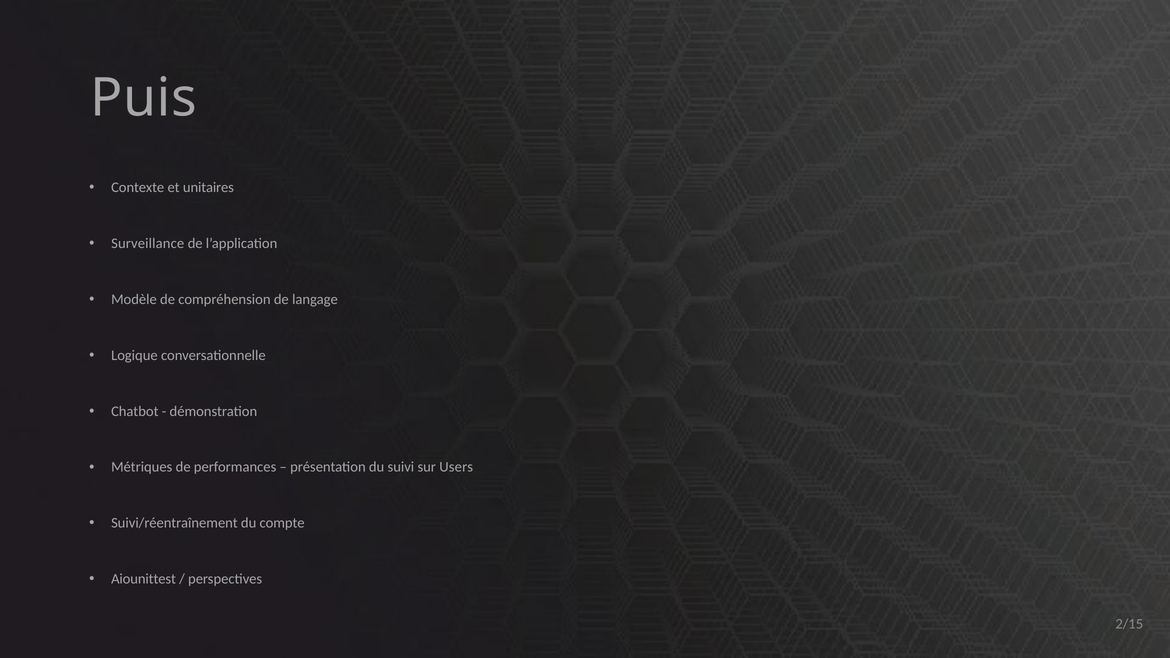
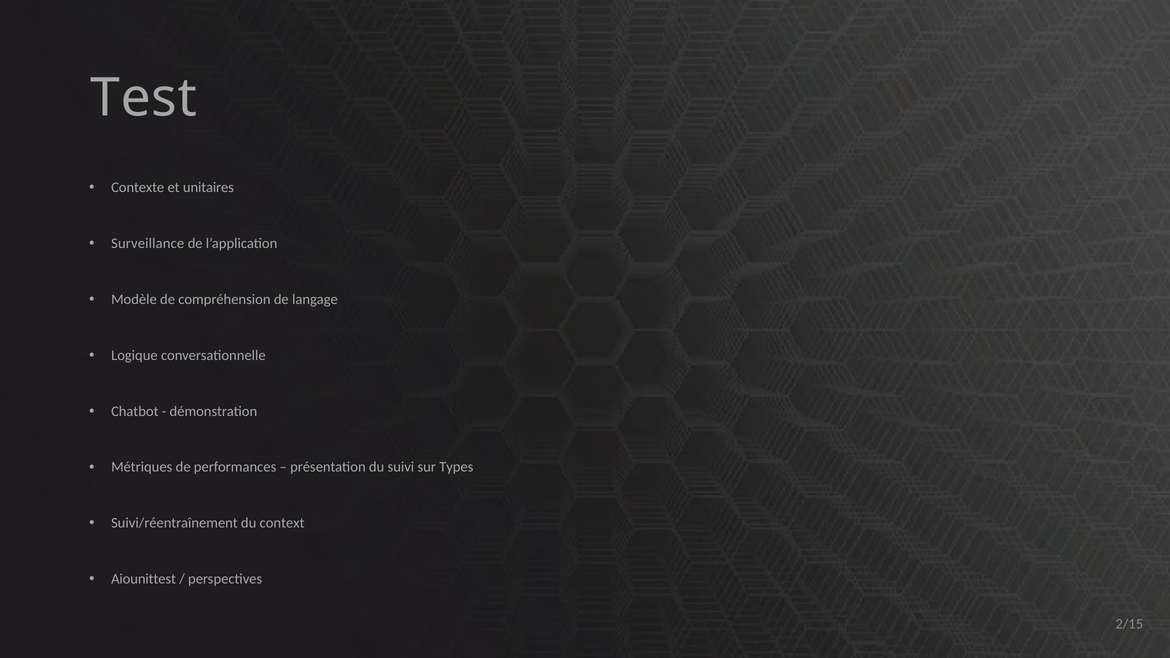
Puis: Puis -> Test (144, 98)
Users: Users -> Types (456, 467)
compte: compte -> context (282, 523)
